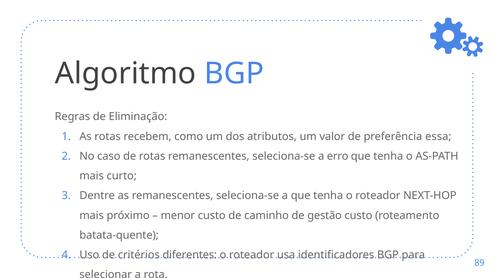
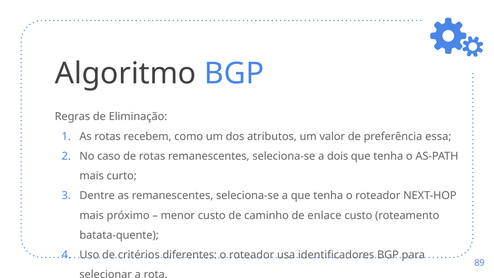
erro: erro -> dois (338, 156)
gestão: gestão -> enlace (324, 215)
